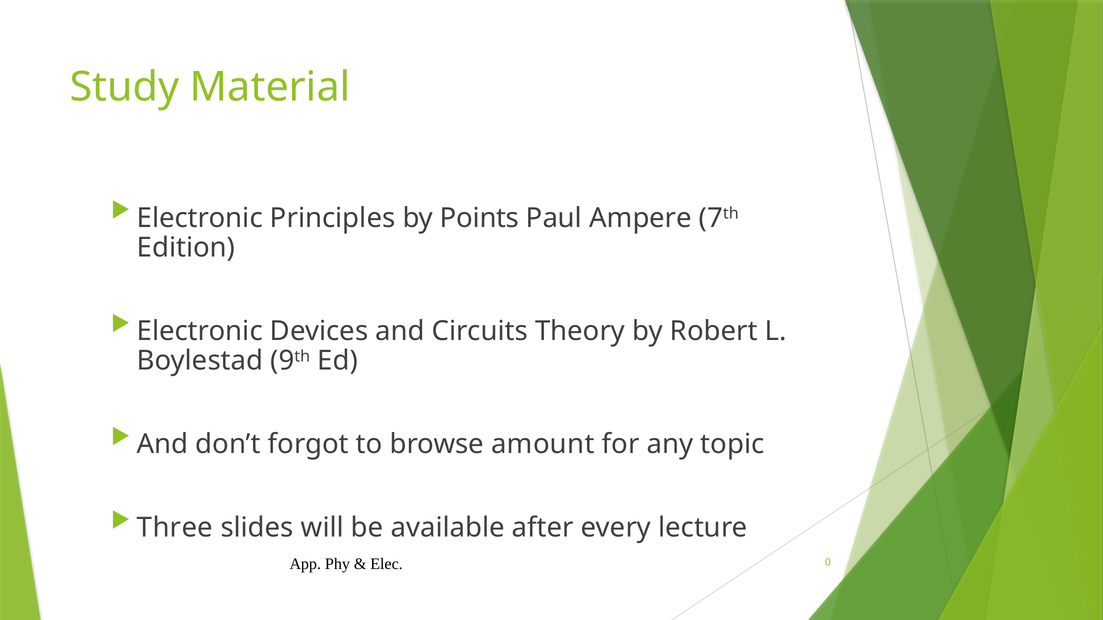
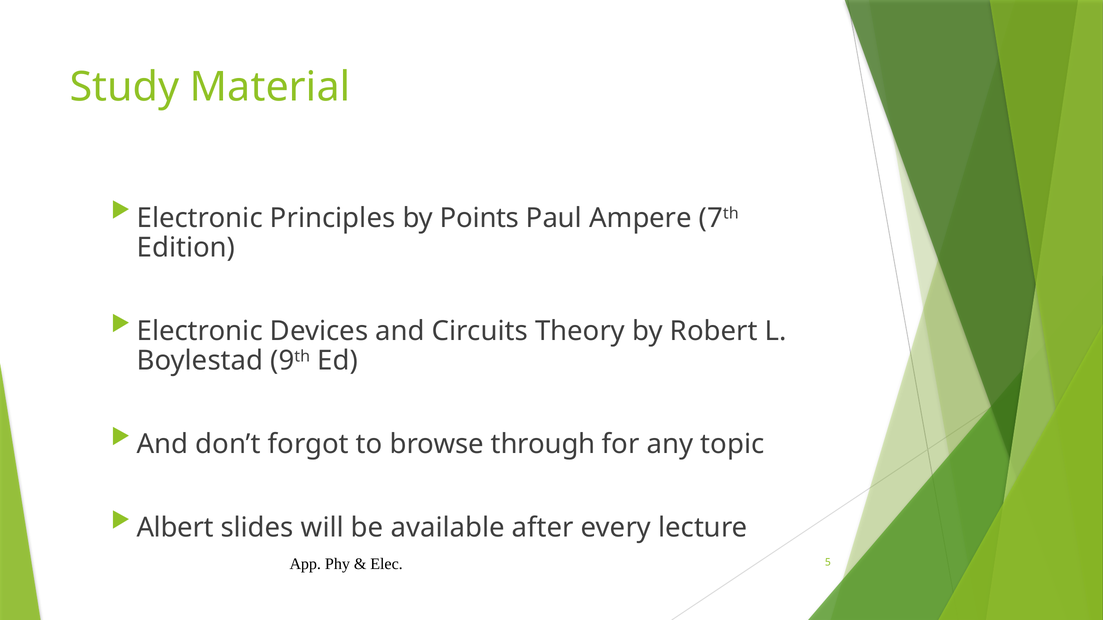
amount: amount -> through (543, 445)
Three: Three -> Albert (175, 528)
0: 0 -> 5 (828, 563)
